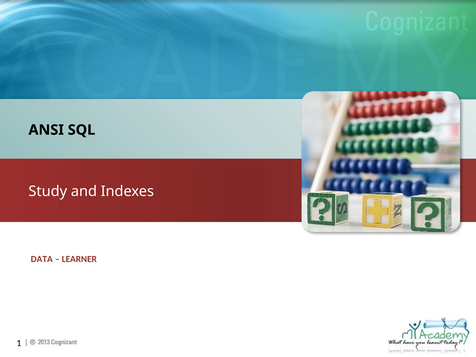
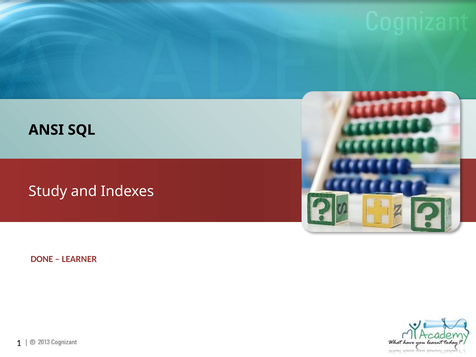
DATA: DATA -> DONE (42, 259)
